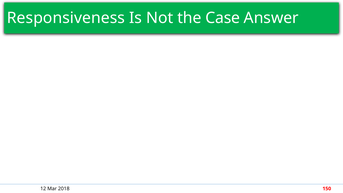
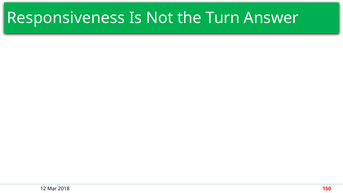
Case: Case -> Turn (223, 18)
